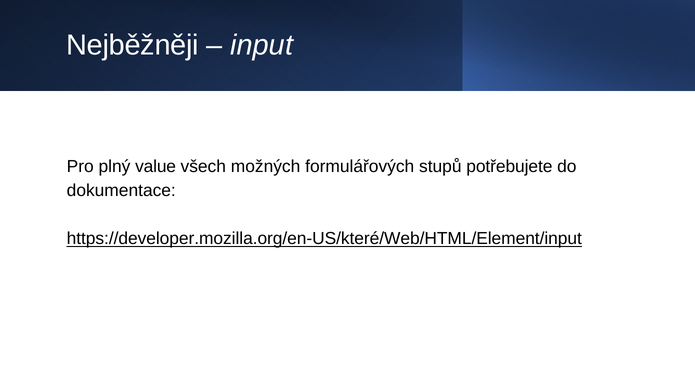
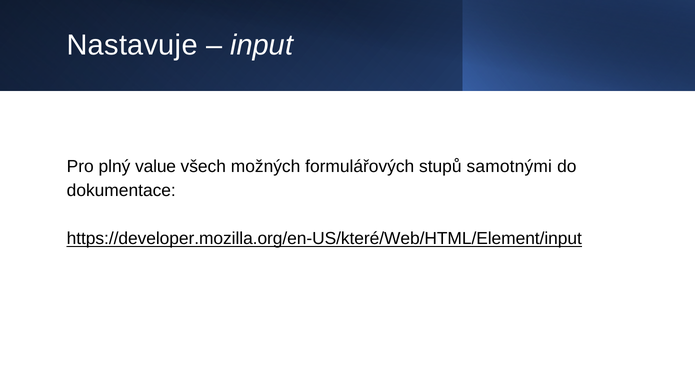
Nejběžněji: Nejběžněji -> Nastavuje (132, 45)
potřebujete: potřebujete -> samotnými (509, 167)
